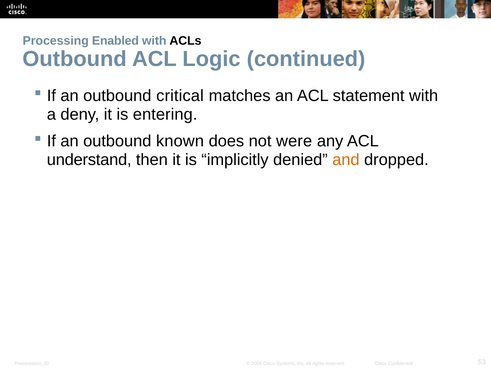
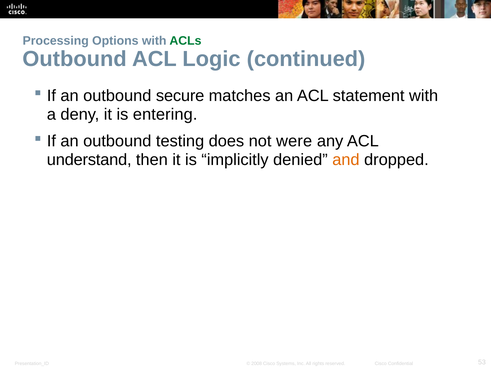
Enabled: Enabled -> Options (115, 41)
ACLs colour: black -> green (185, 41)
critical: critical -> secure (180, 96)
known: known -> testing (180, 141)
